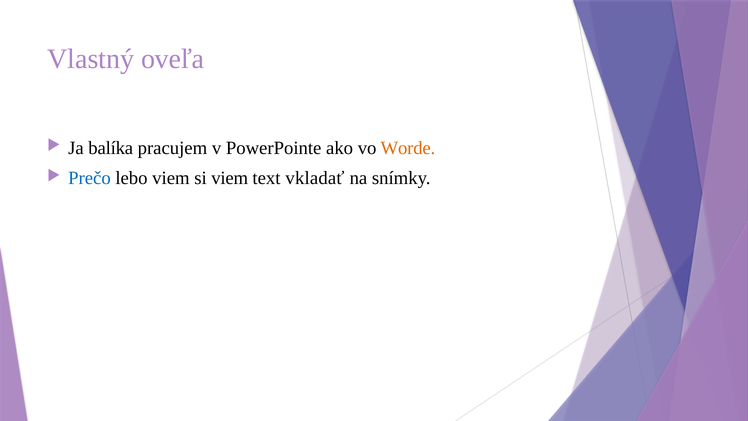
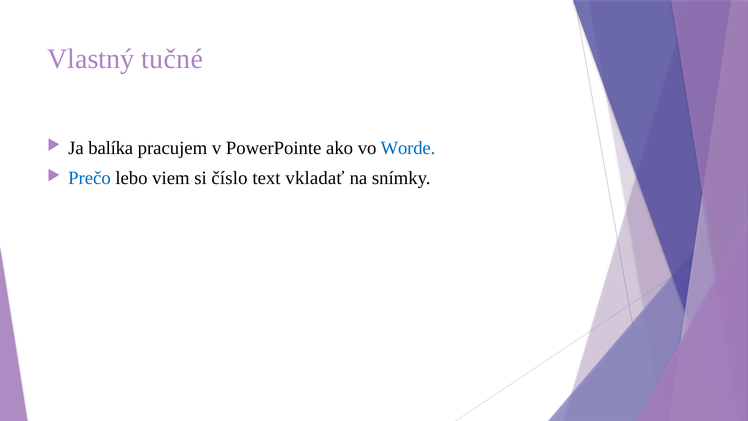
oveľa: oveľa -> tučné (172, 59)
Worde colour: orange -> blue (408, 148)
si viem: viem -> číslo (230, 178)
